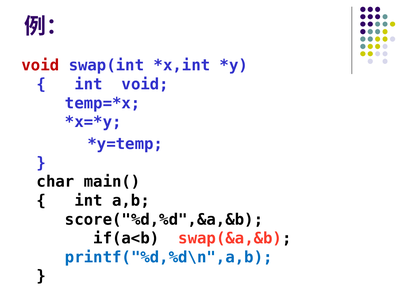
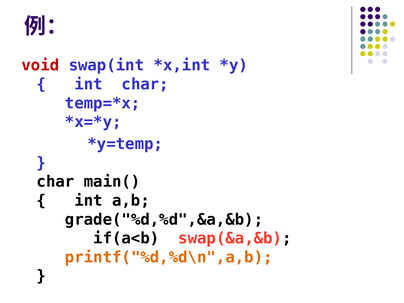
int void: void -> char (145, 84)
score("%d,%d",&a,&b: score("%d,%d",&a,&b -> grade("%d,%d",&a,&b (164, 219)
printf("%d,%d\n",a,b colour: blue -> orange (169, 257)
